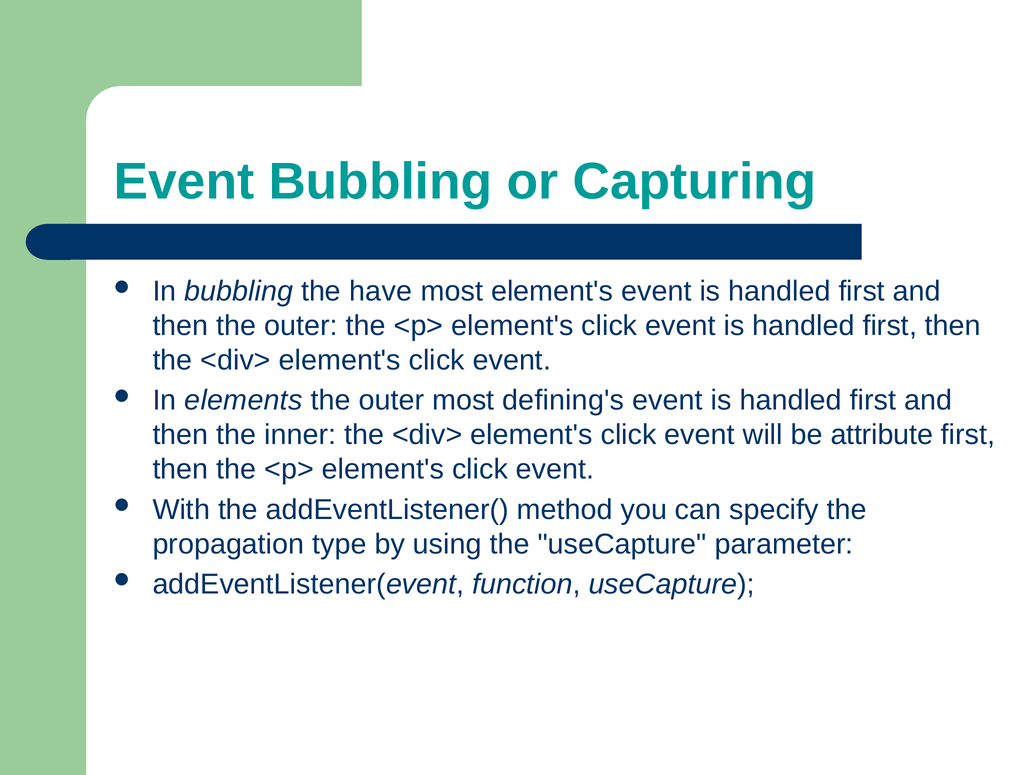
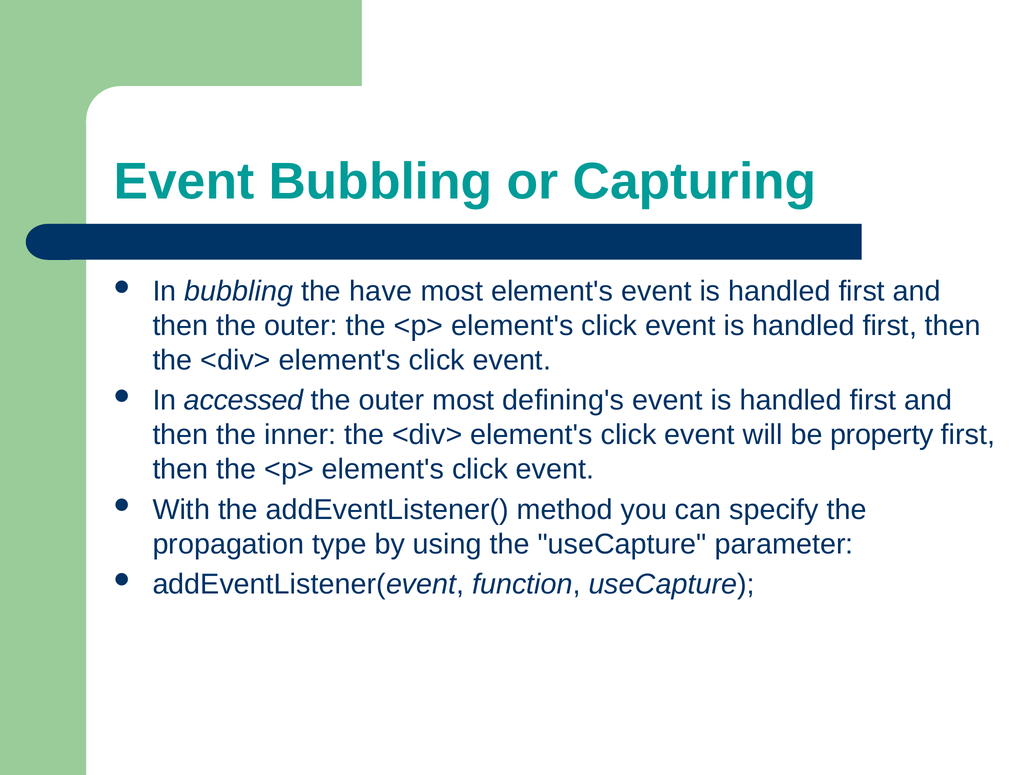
elements: elements -> accessed (244, 401)
attribute: attribute -> property (882, 435)
